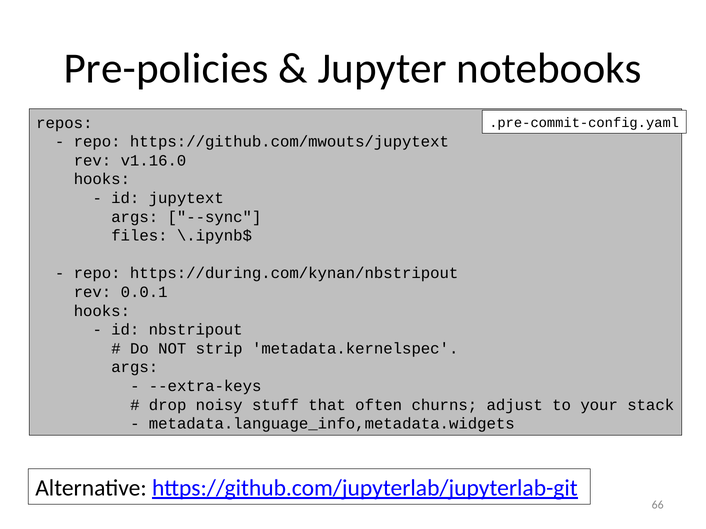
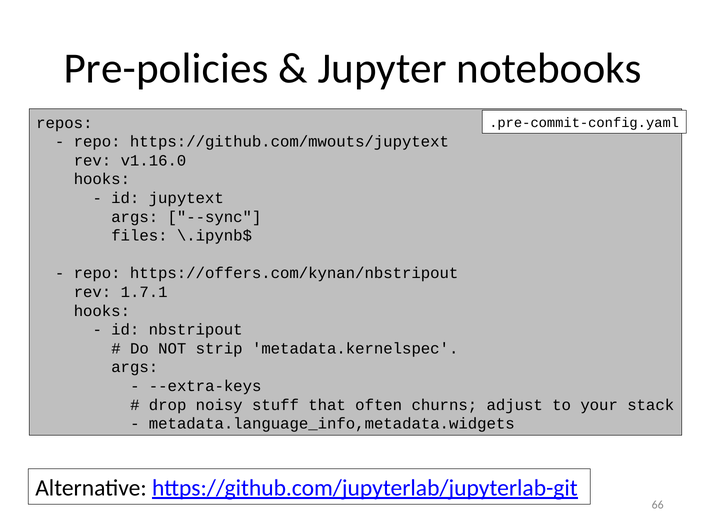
https://during.com/kynan/nbstripout: https://during.com/kynan/nbstripout -> https://offers.com/kynan/nbstripout (294, 274)
0.0.1: 0.0.1 -> 1.7.1 (144, 292)
